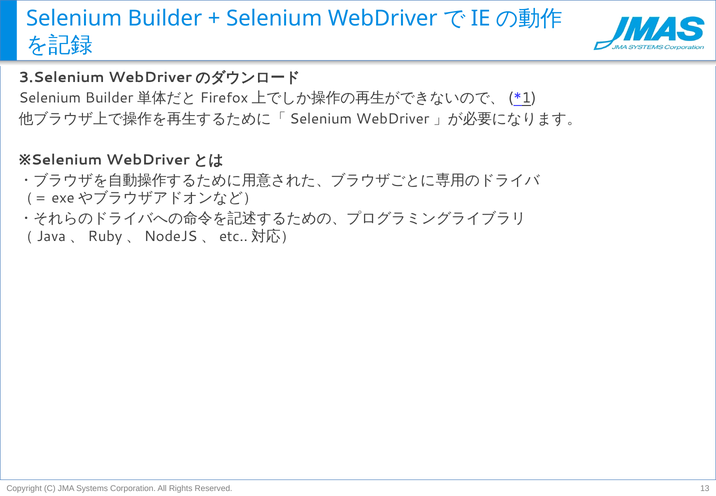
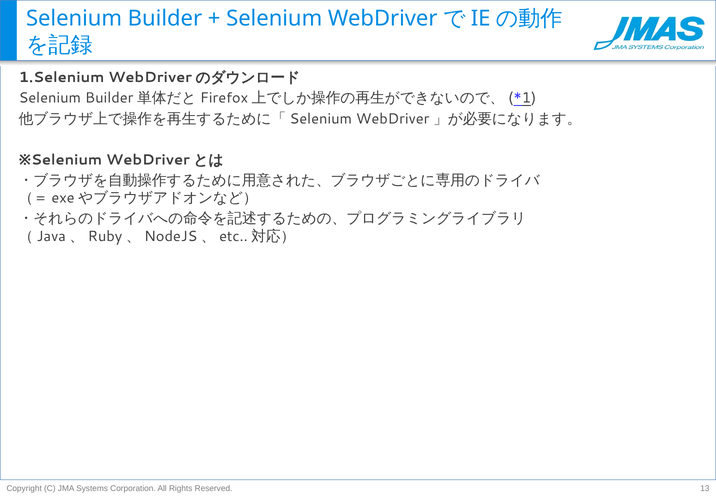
3.Selenium: 3.Selenium -> 1.Selenium (61, 77)
